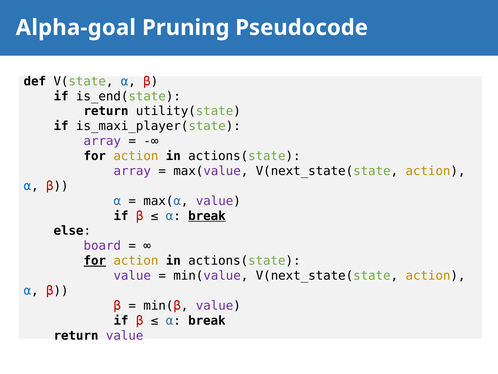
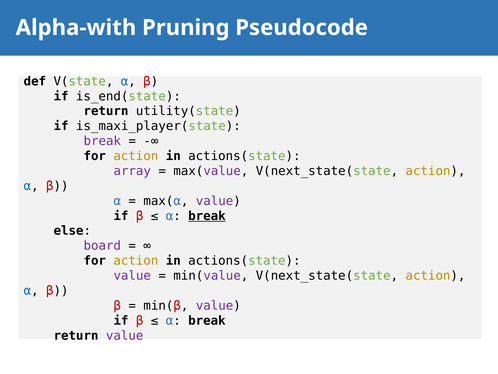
Alpha-goal: Alpha-goal -> Alpha-with (76, 28)
array: array -> break (102, 141)
for underline: present -> none (95, 260)
